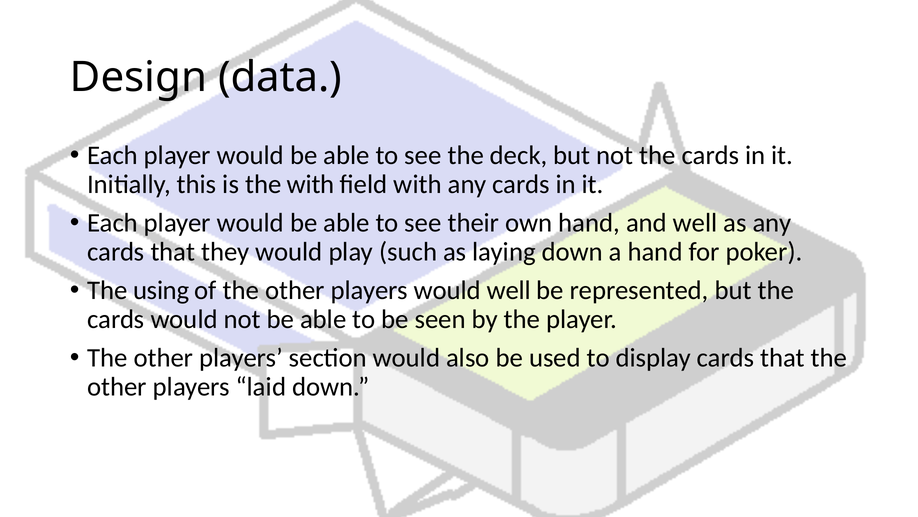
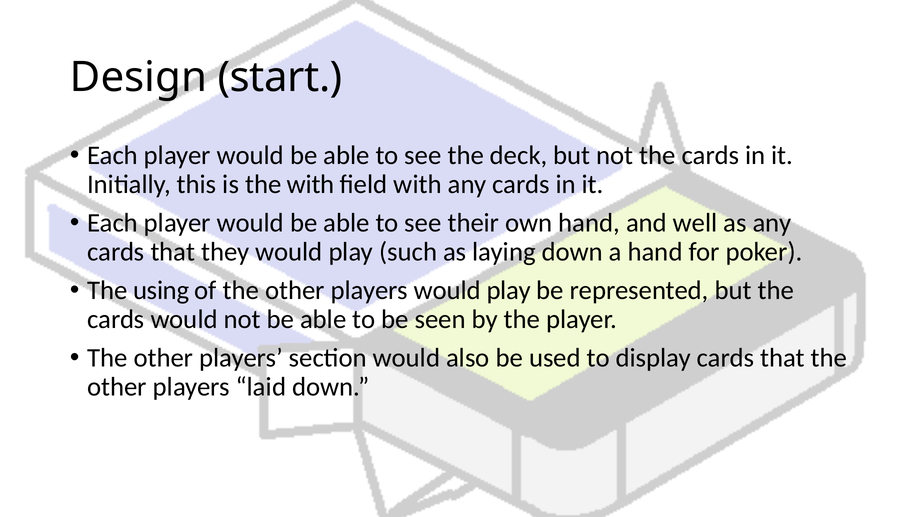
data: data -> start (280, 77)
players would well: well -> play (509, 290)
